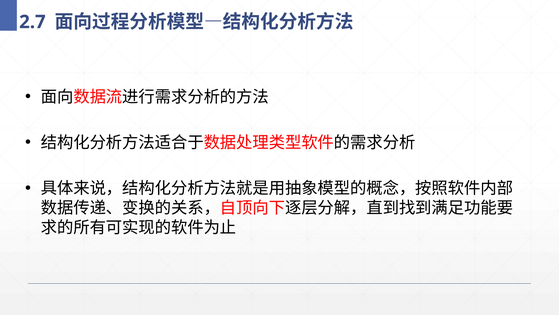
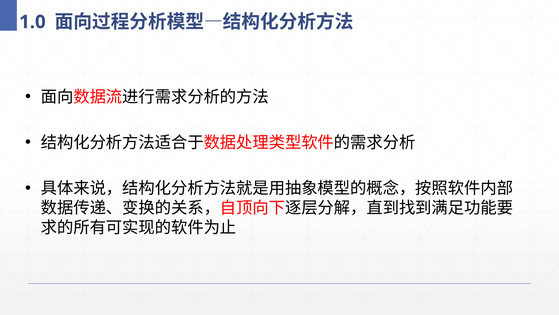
2.7: 2.7 -> 1.0 (32, 22)
